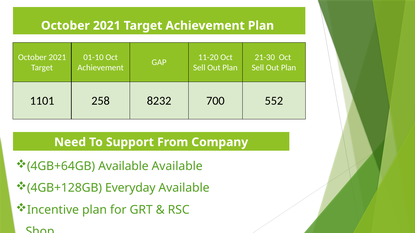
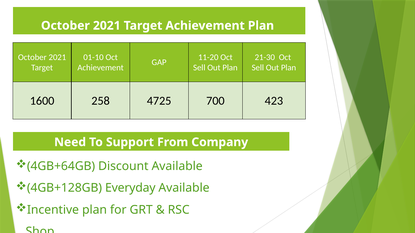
1101: 1101 -> 1600 (42, 101)
8232: 8232 -> 4725 (159, 101)
552: 552 -> 423 (274, 101)
4GB+64GB Available: Available -> Discount (123, 167)
